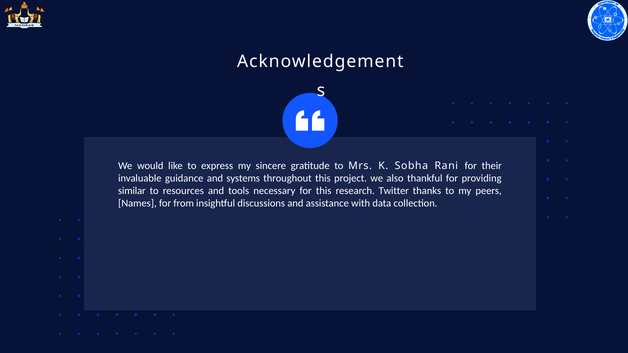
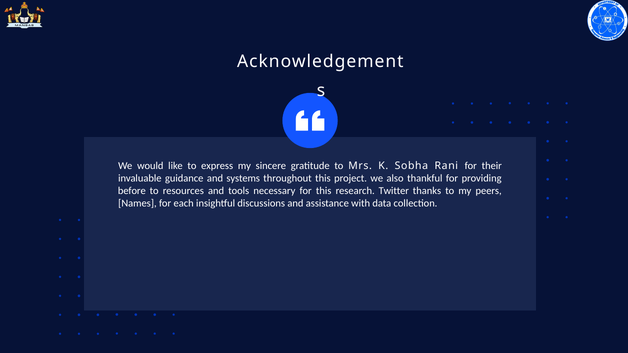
similar: similar -> before (132, 191)
from: from -> each (184, 203)
